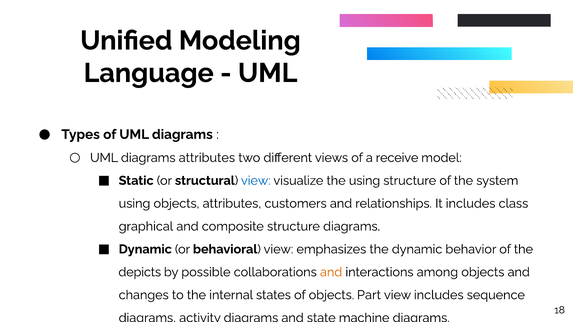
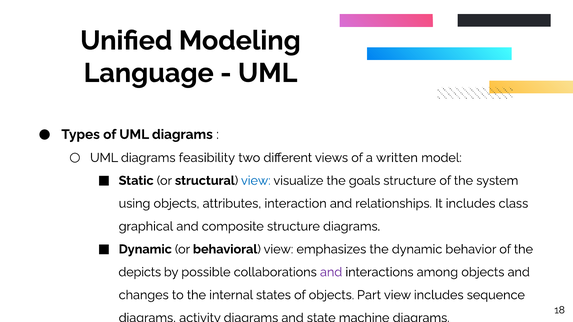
diagrams attributes: attributes -> feasibility (207, 158)
receive: receive -> written (397, 158)
the using: using -> goals (365, 181)
customers: customers -> interaction (296, 204)
and colour: orange -> purple (331, 272)
